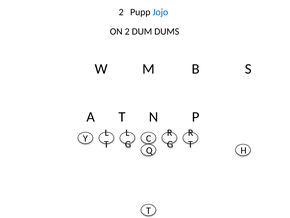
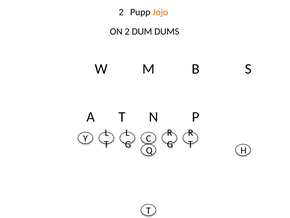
Jojo colour: blue -> orange (160, 12)
